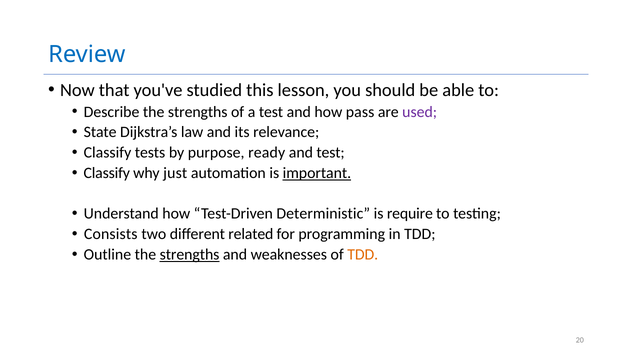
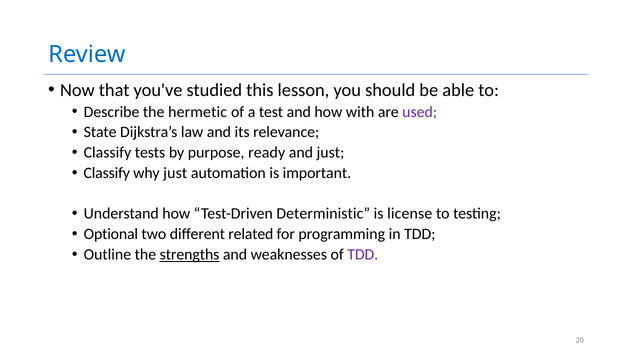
Describe the strengths: strengths -> hermetic (198, 112)
pass: pass -> with (360, 112)
and test: test -> just (330, 152)
important underline: present -> none (317, 173)
require: require -> license (410, 213)
Consists: Consists -> Optional (111, 234)
TDD colour: orange -> purple (363, 254)
